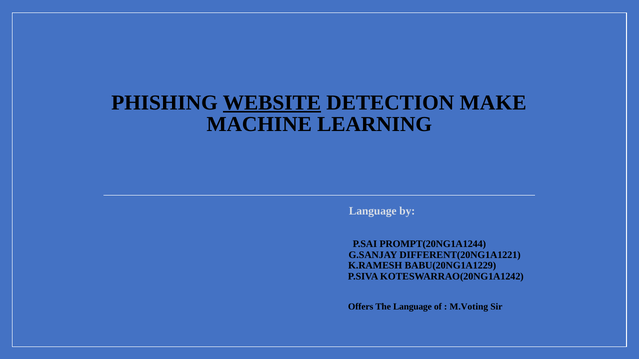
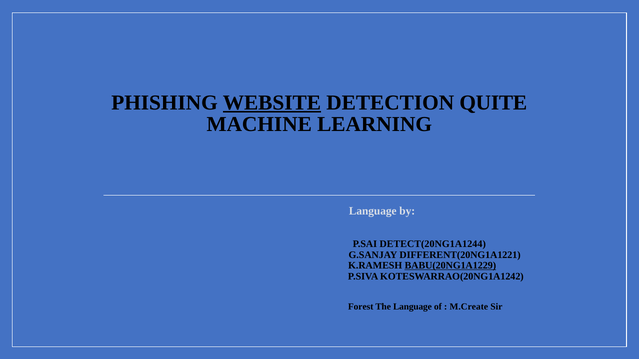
MAKE: MAKE -> QUITE (493, 103)
PROMPT(20NG1A1244: PROMPT(20NG1A1244 -> DETECT(20NG1A1244 (433, 244)
BABU(20NG1A1229 underline: none -> present (450, 266)
Offers: Offers -> Forest (361, 307)
M.Voting: M.Voting -> M.Create (469, 307)
